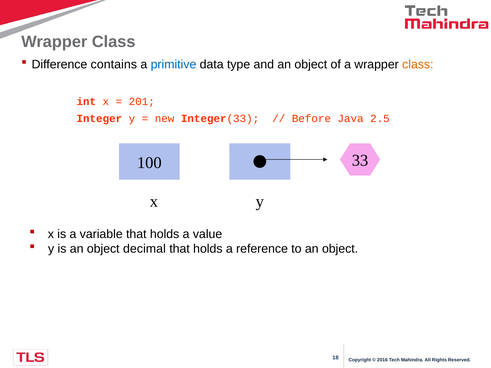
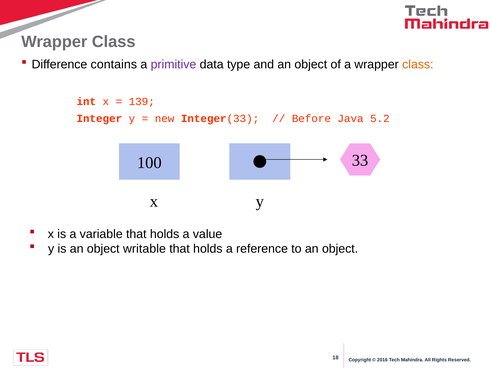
primitive colour: blue -> purple (174, 64)
201: 201 -> 139 (142, 102)
2.5: 2.5 -> 5.2 (380, 119)
decimal: decimal -> writable (144, 249)
